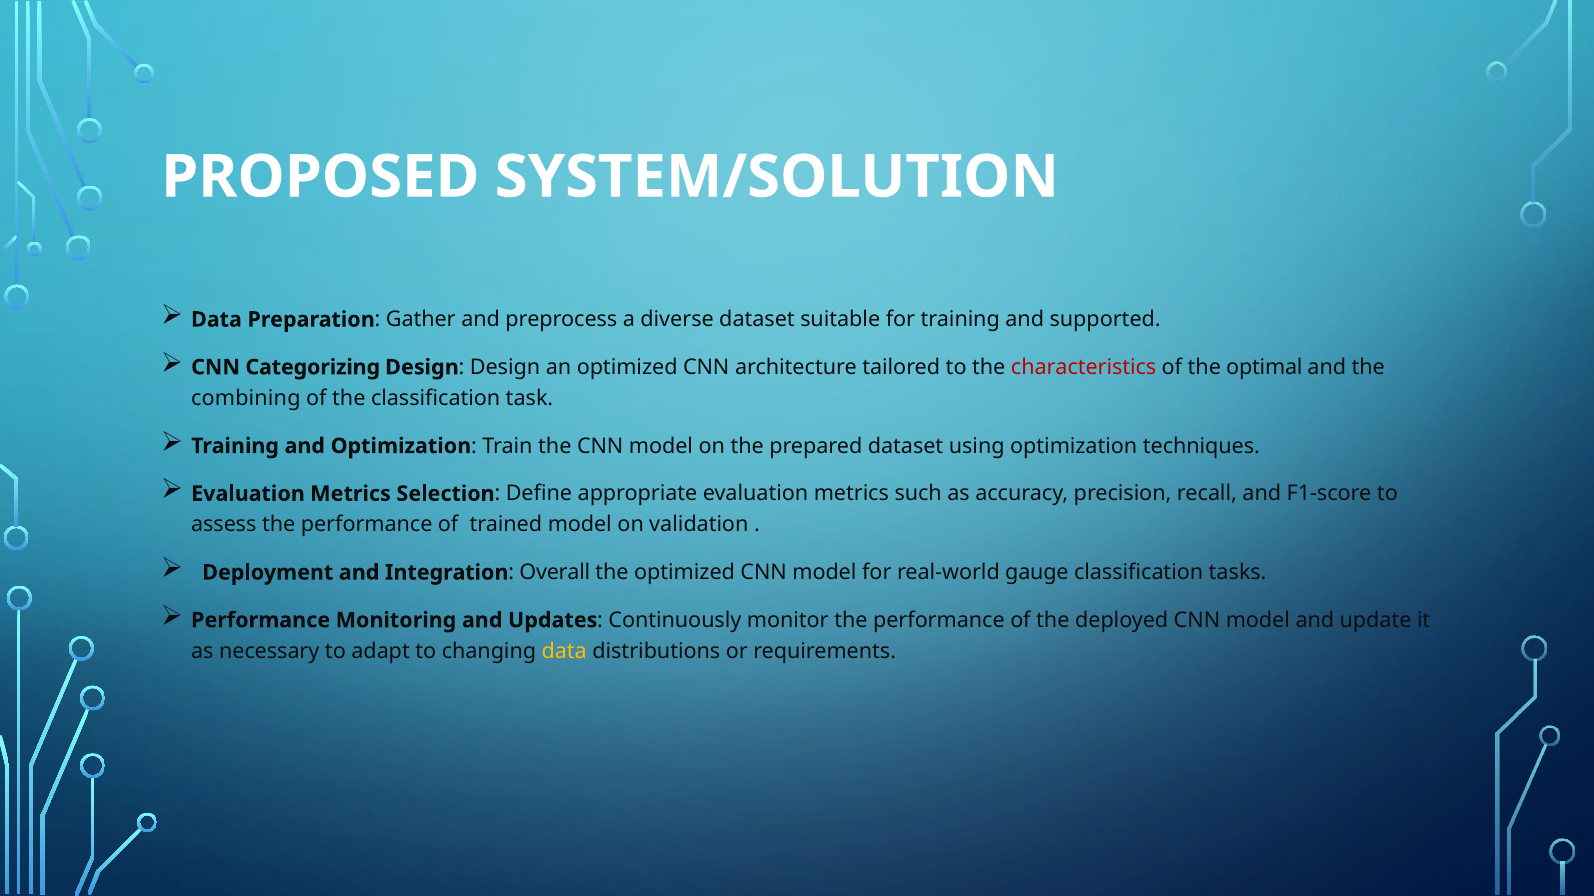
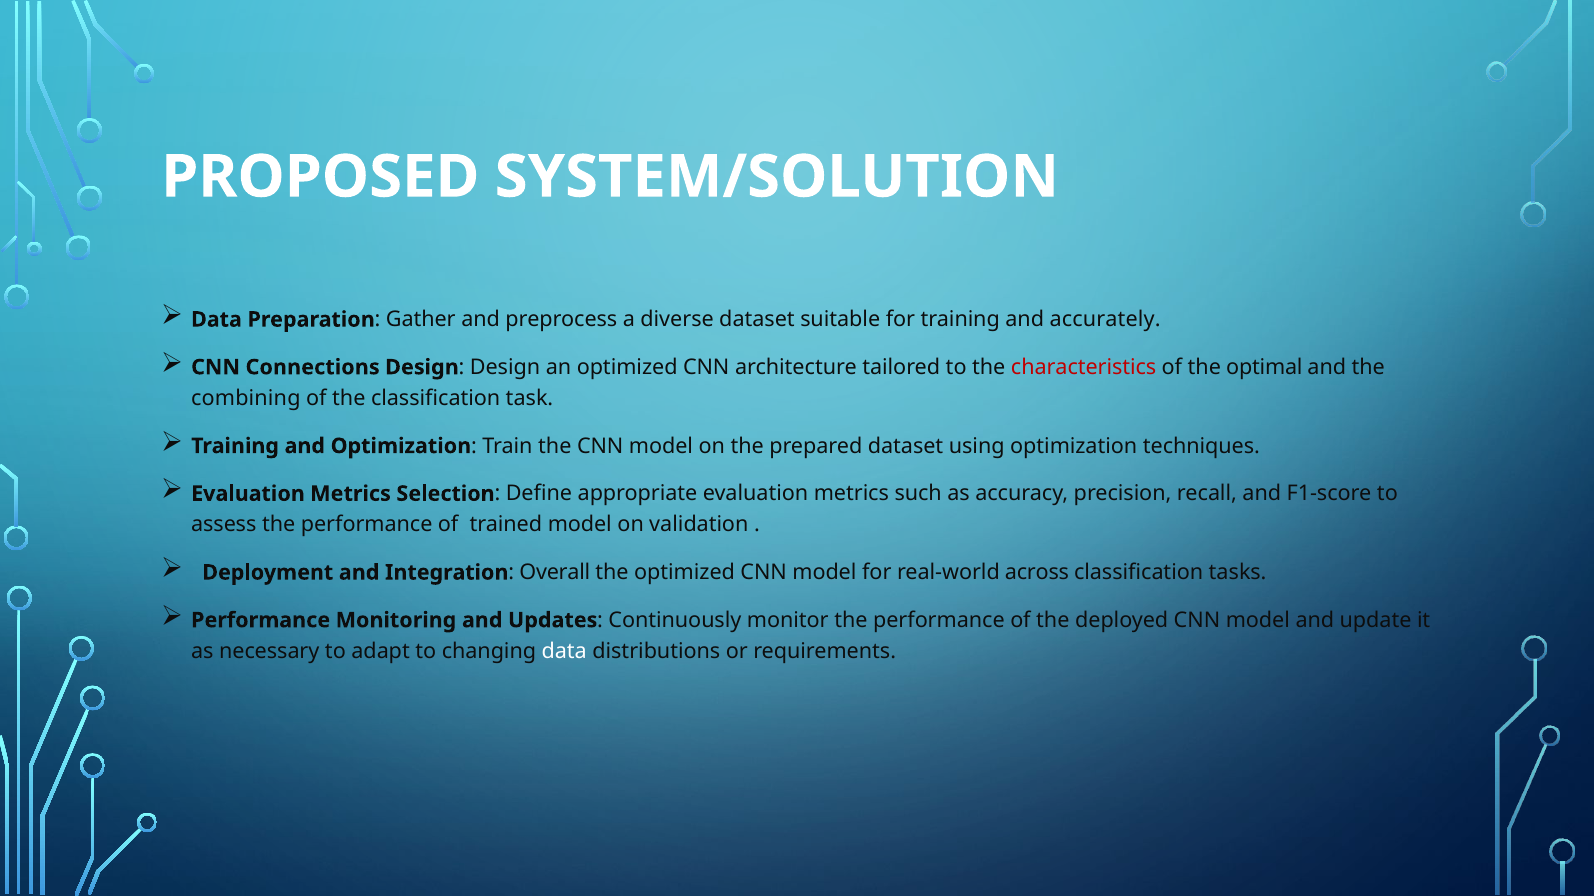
supported: supported -> accurately (1105, 320)
Categorizing: Categorizing -> Connections (313, 367)
gauge: gauge -> across (1037, 573)
data colour: yellow -> white (564, 652)
